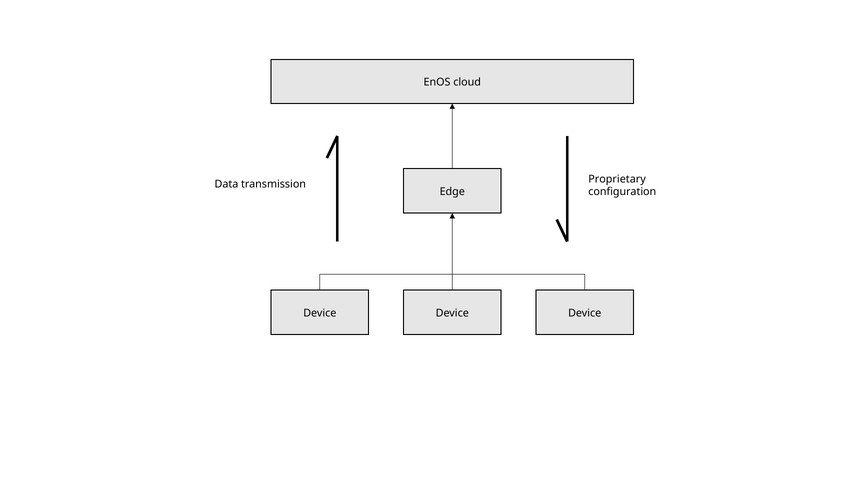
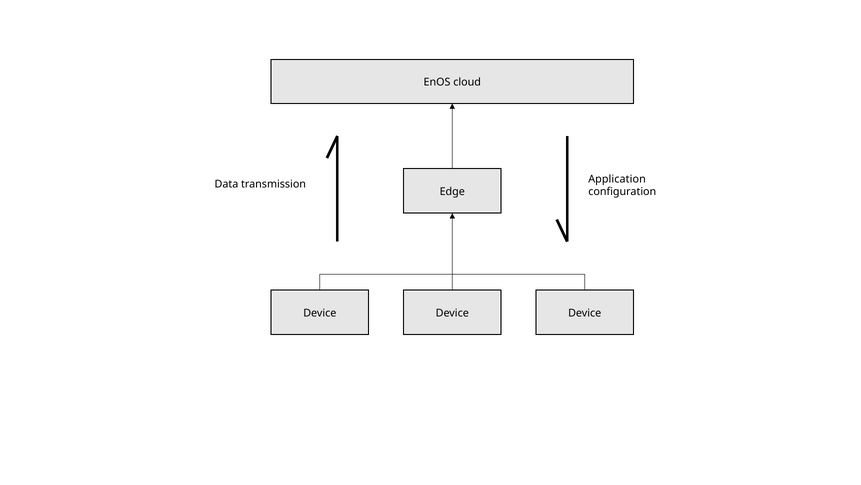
Proprietary: Proprietary -> Application (617, 179)
